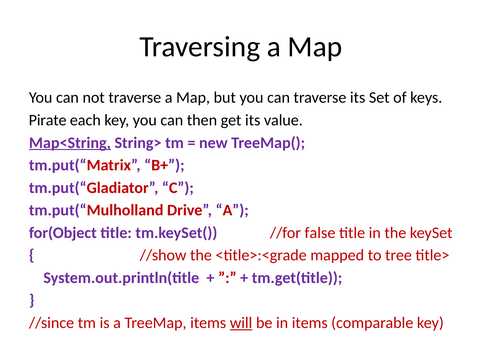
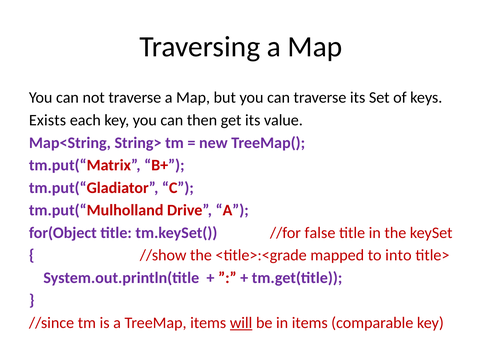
Pirate: Pirate -> Exists (47, 120)
Map<String underline: present -> none (70, 143)
tree: tree -> into (398, 255)
